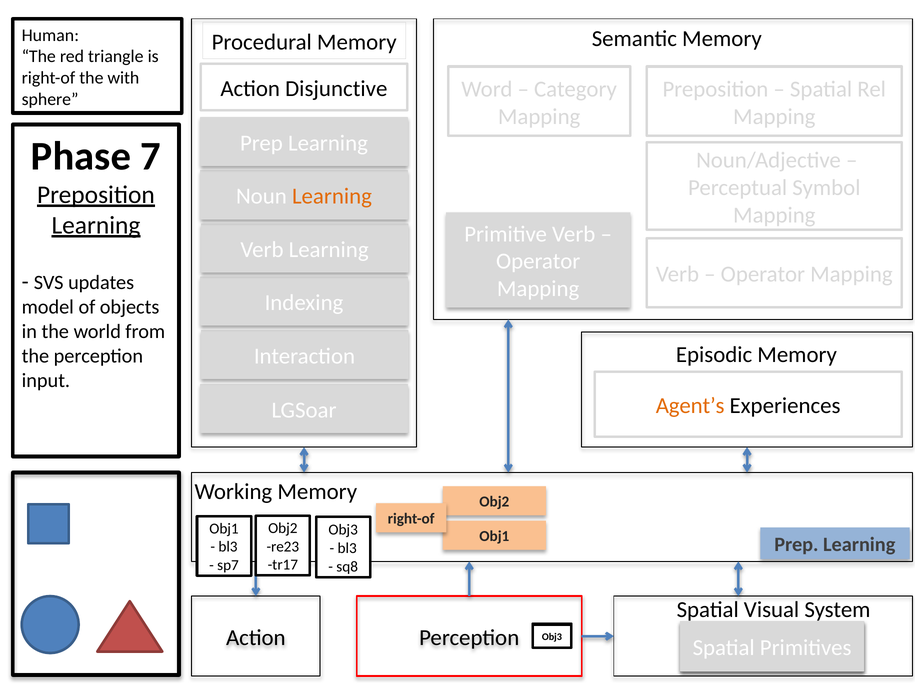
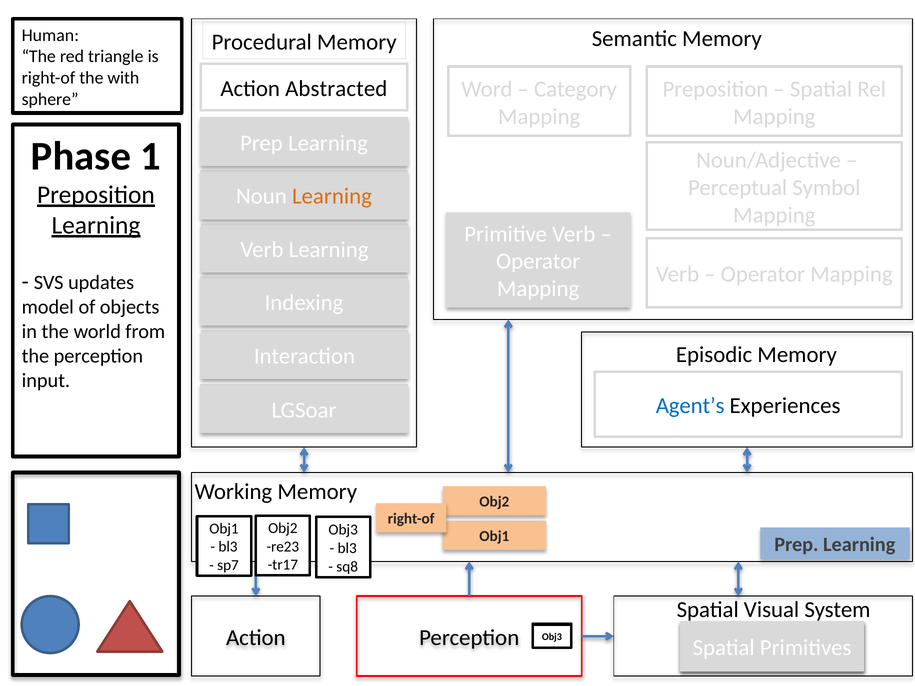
Disjunctive: Disjunctive -> Abstracted (336, 89)
7: 7 -> 1 (151, 156)
Agent’s colour: orange -> blue (690, 406)
